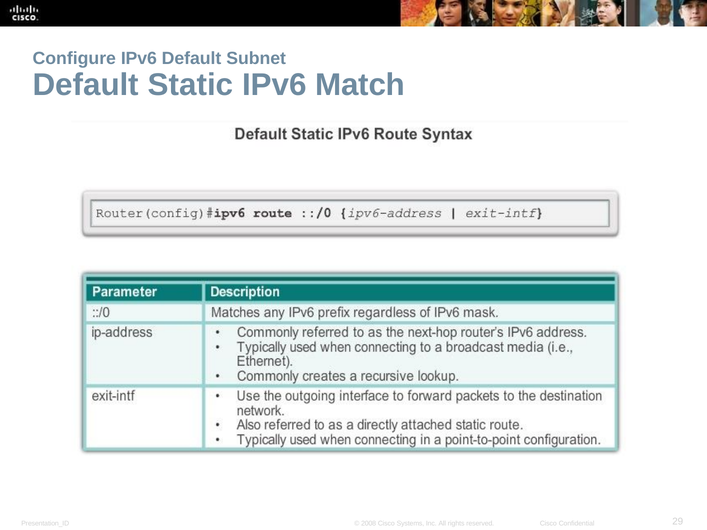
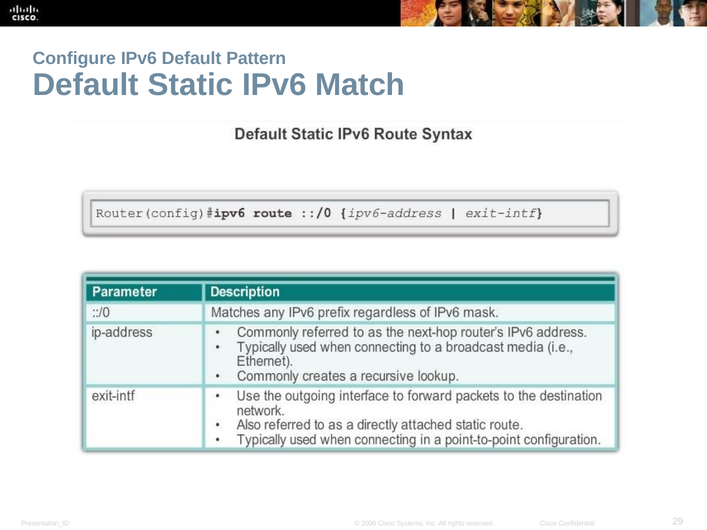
Subnet: Subnet -> Pattern (256, 58)
